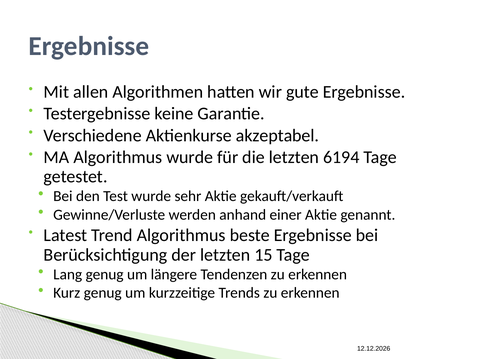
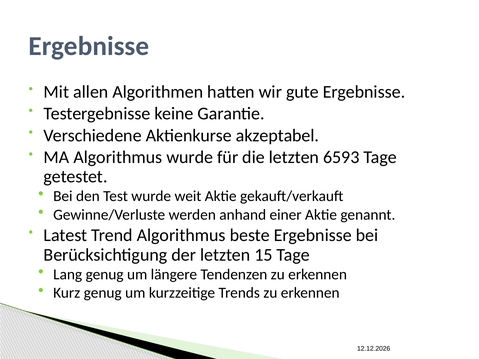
6194: 6194 -> 6593 (341, 157)
sehr: sehr -> weit (188, 196)
